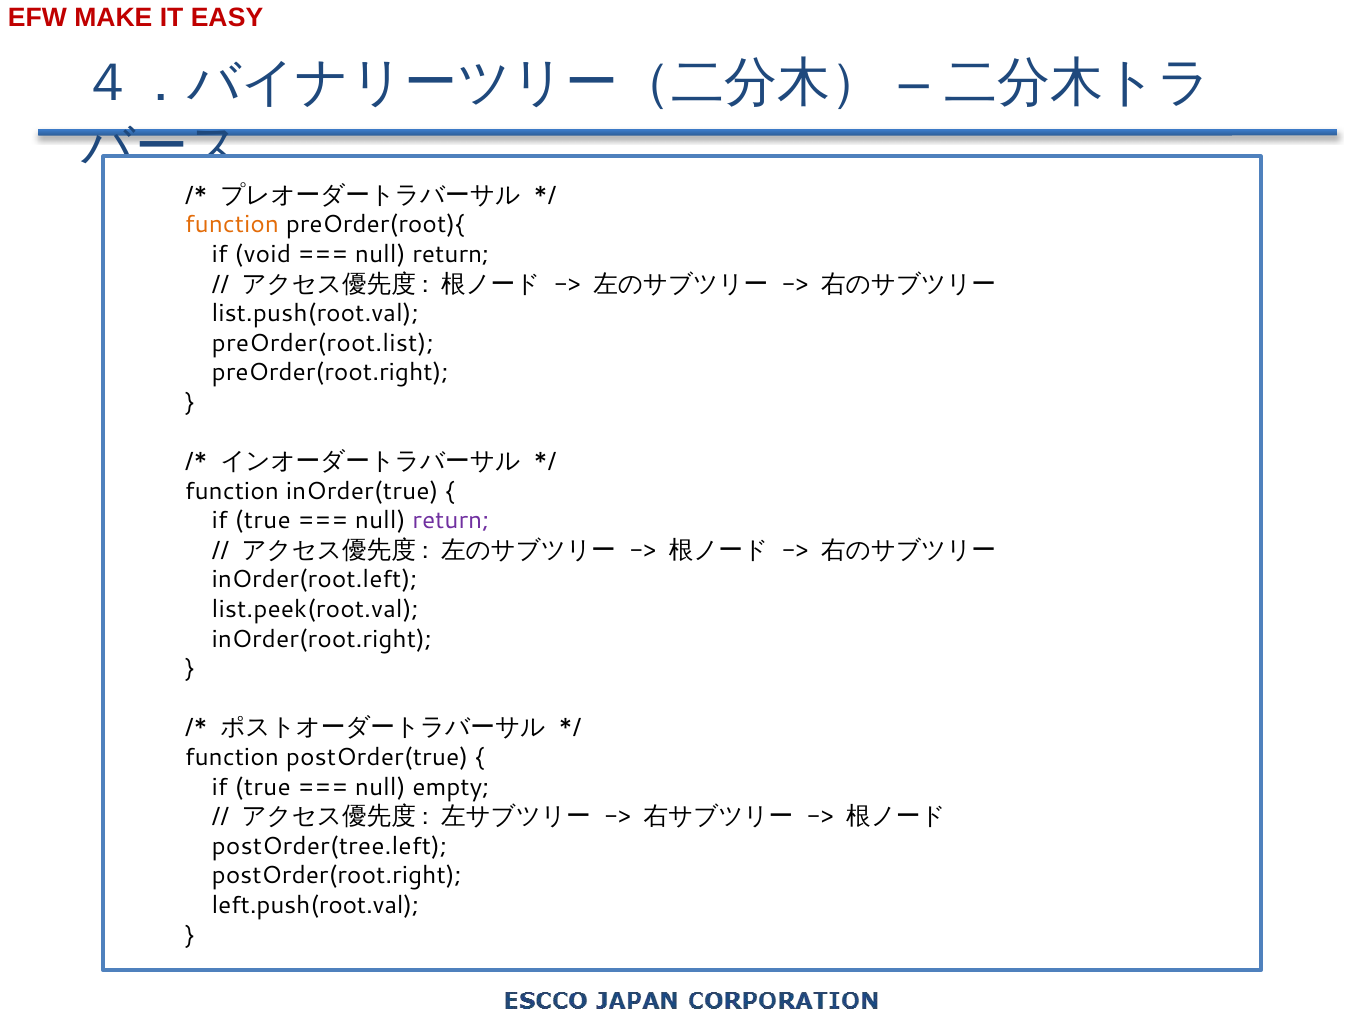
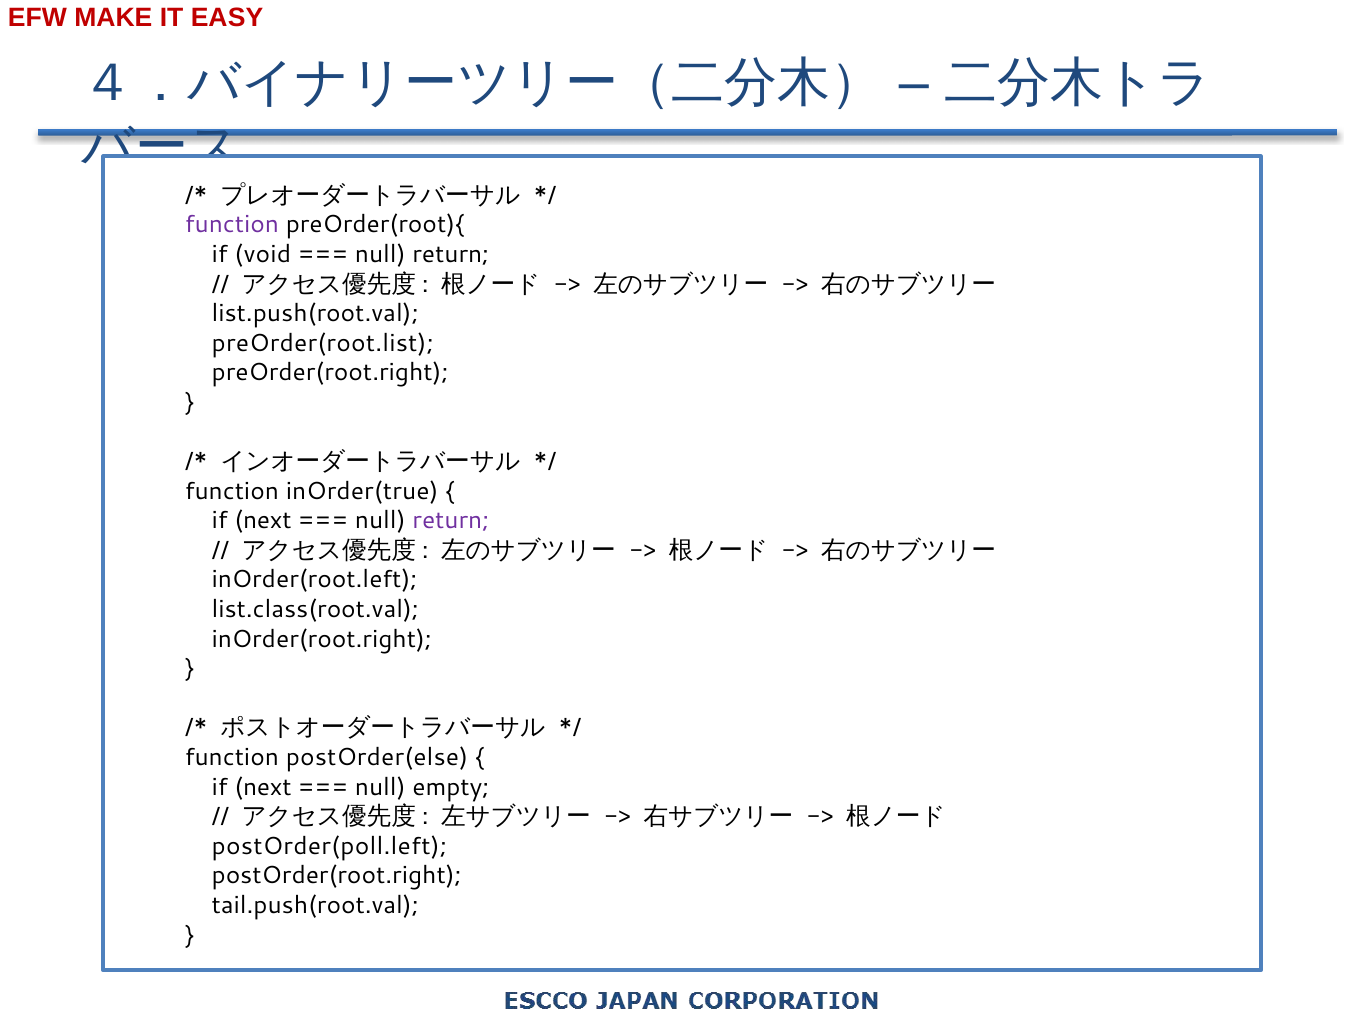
function colour: orange -> purple (232, 225)
true: true -> next (263, 521)
list.peek(root.val: list.peek(root.val -> list.class(root.val (315, 609)
postOrder(true: postOrder(true -> postOrder(else (377, 757)
true: true -> next (263, 787)
postOrder(tree.left: postOrder(tree.left -> postOrder(poll.left (329, 846)
left.push(root.val: left.push(root.val -> tail.push(root.val (315, 905)
